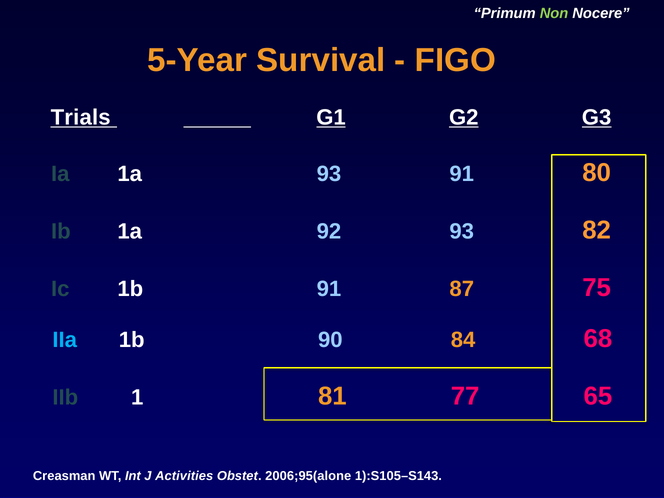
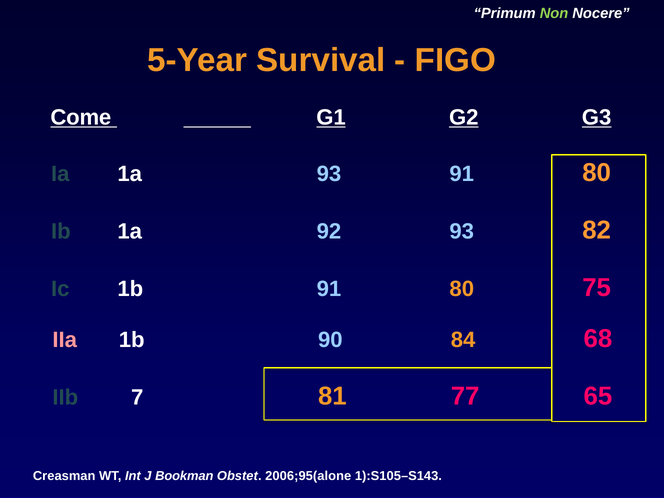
Trials: Trials -> Come (81, 117)
1b 91 87: 87 -> 80 (462, 289)
IIa colour: light blue -> pink (65, 340)
1: 1 -> 7 (137, 397)
Activities: Activities -> Bookman (184, 476)
